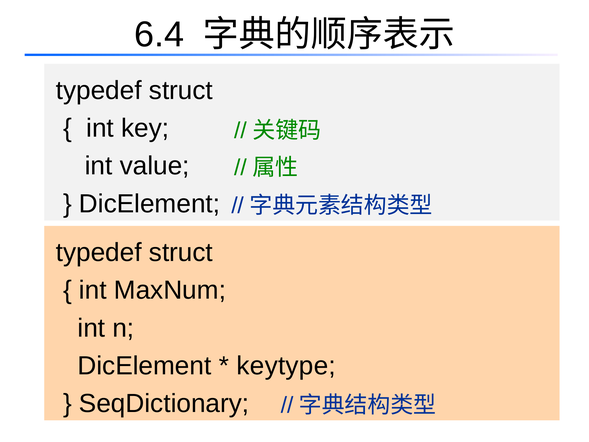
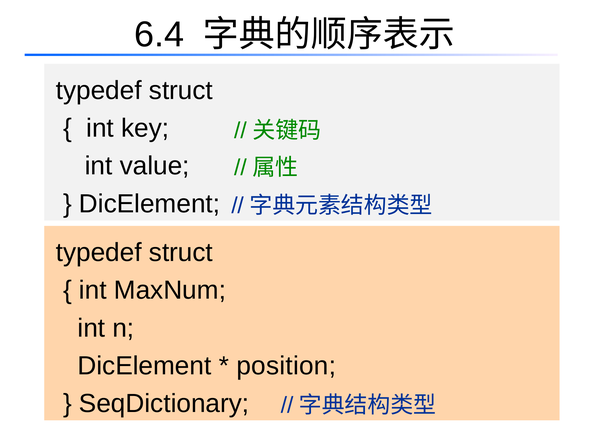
keytype: keytype -> position (286, 366)
